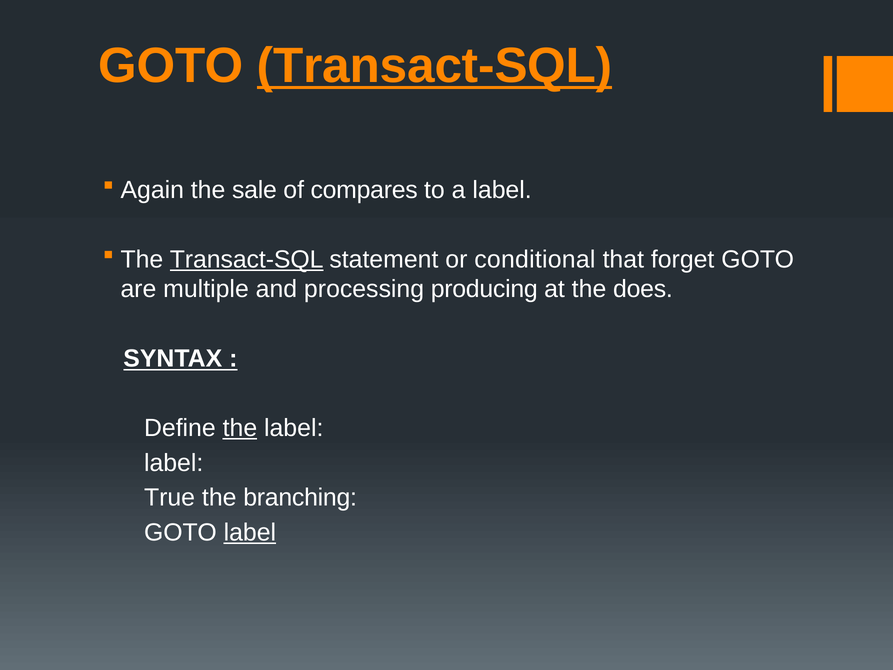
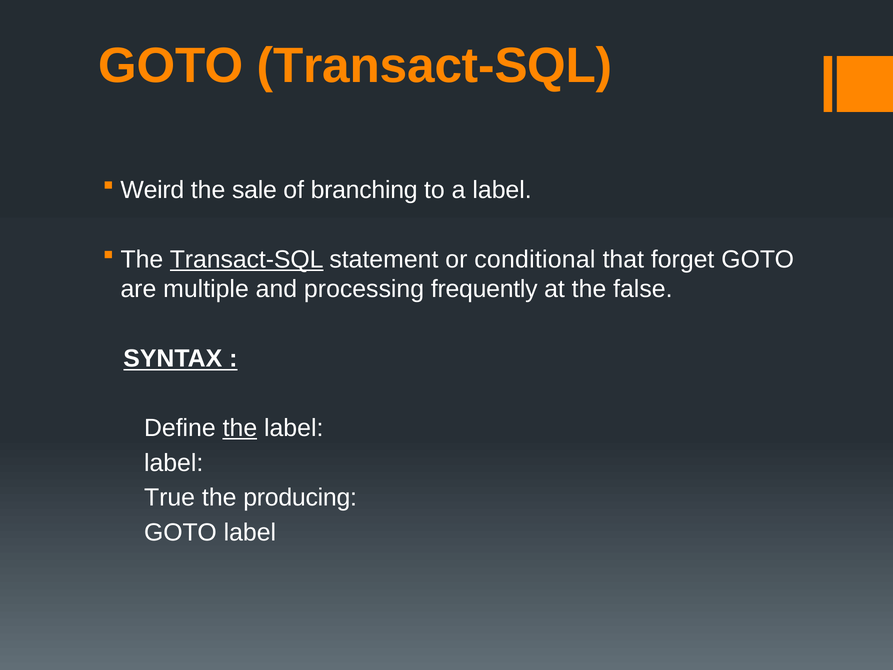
Transact-SQL underline: present -> none (435, 66)
Again: Again -> Weird (152, 190)
compares: compares -> branching (364, 190)
producing: producing -> frequently (484, 289)
does: does -> false (643, 289)
branching: branching -> producing (300, 497)
label underline: present -> none (250, 532)
